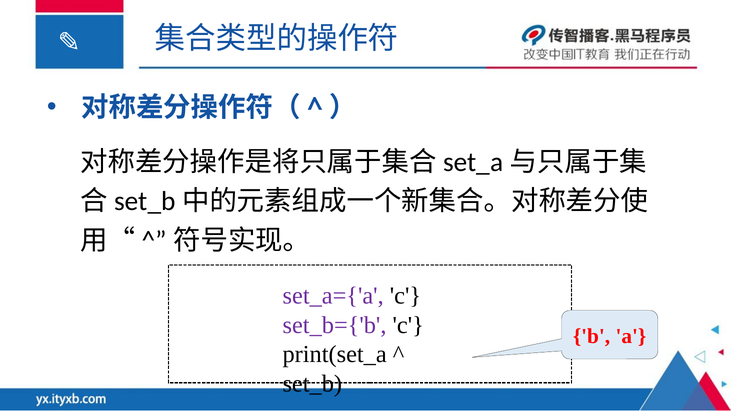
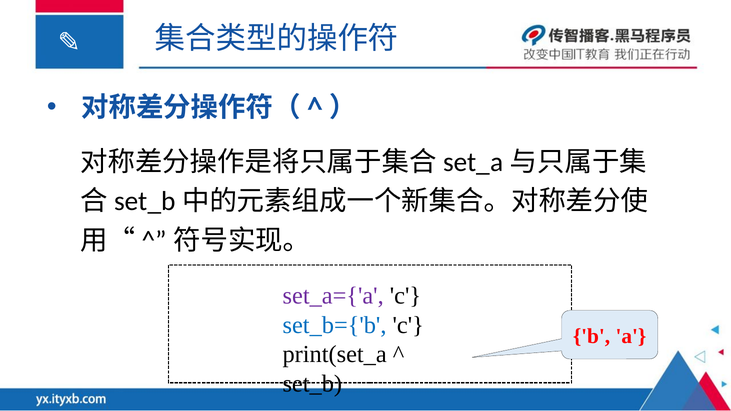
set_b={'b colour: purple -> blue (335, 325)
